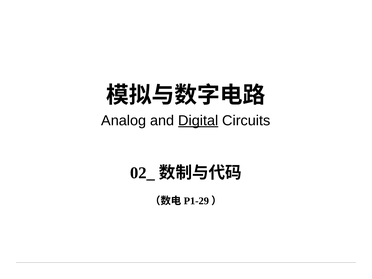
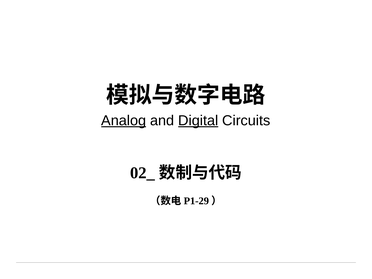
Analog underline: none -> present (124, 121)
